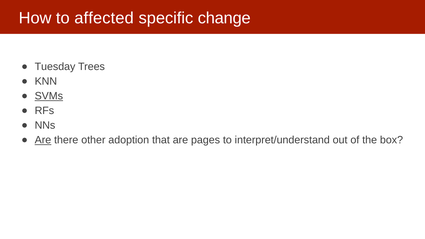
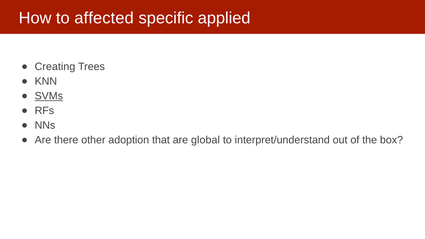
change: change -> applied (224, 18)
Tuesday: Tuesday -> Creating (55, 67)
Are underline: present -> none (43, 140)
pages: pages -> global (205, 140)
